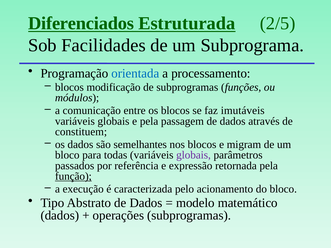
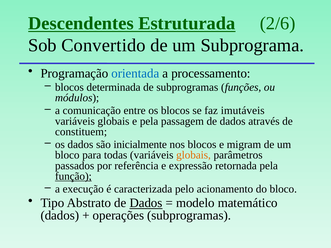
Diferenciados: Diferenciados -> Descendentes (81, 23)
2/5: 2/5 -> 2/6 (278, 23)
Facilidades: Facilidades -> Convertido (103, 45)
modificação: modificação -> determinada (114, 87)
semelhantes: semelhantes -> inicialmente (140, 145)
globais colour: purple -> orange (194, 155)
Dados underline: none -> present (146, 203)
